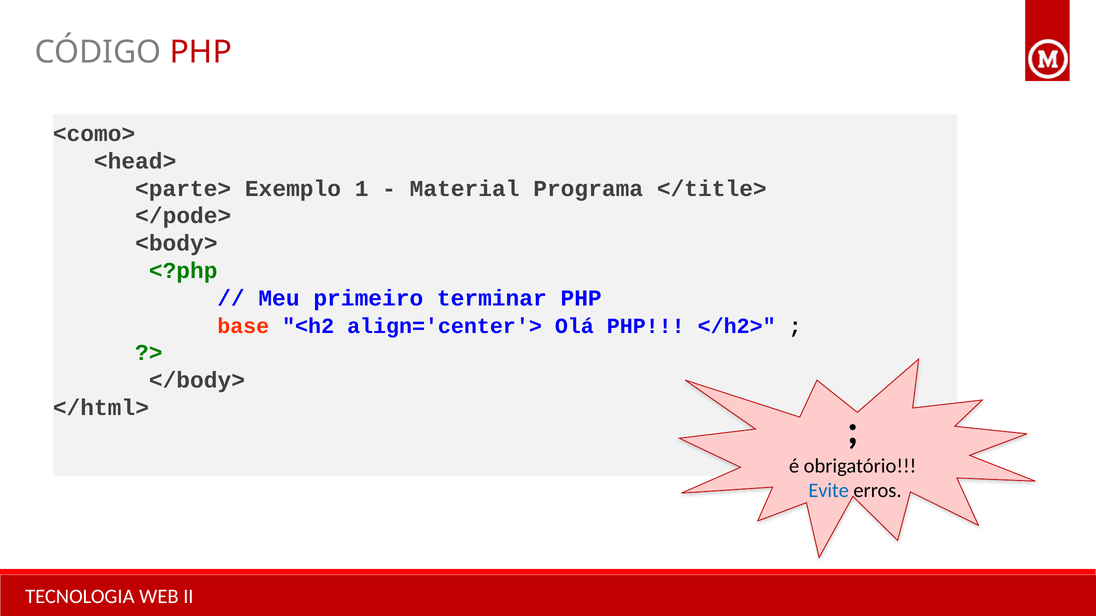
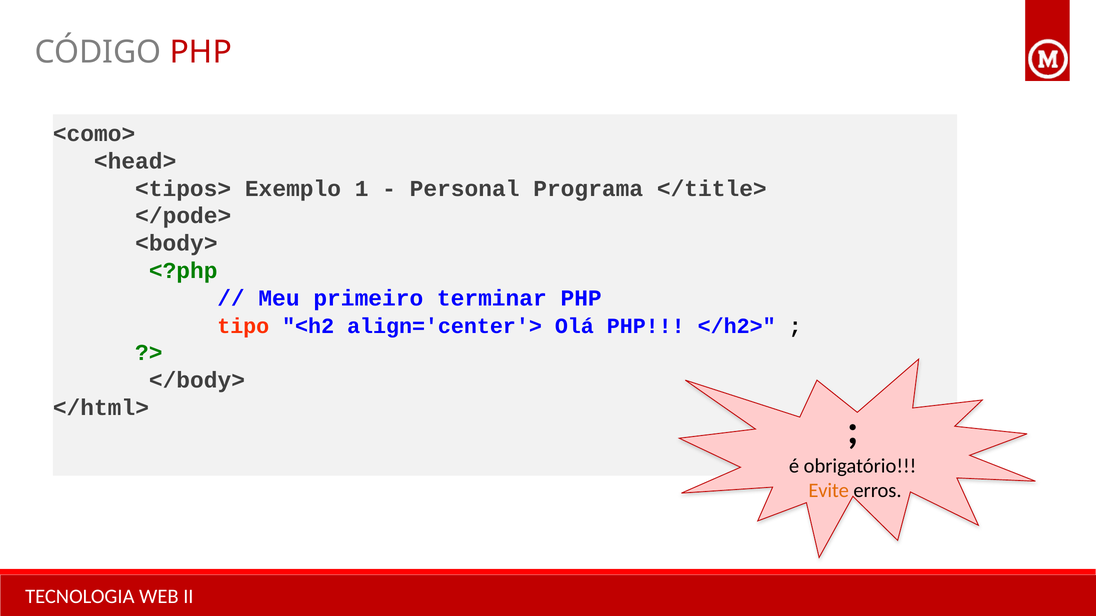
<parte>: <parte> -> <tipos> (183, 189)
Material: Material -> Personal (465, 189)
base: base -> tipo (243, 326)
Evite colour: blue -> orange (829, 491)
